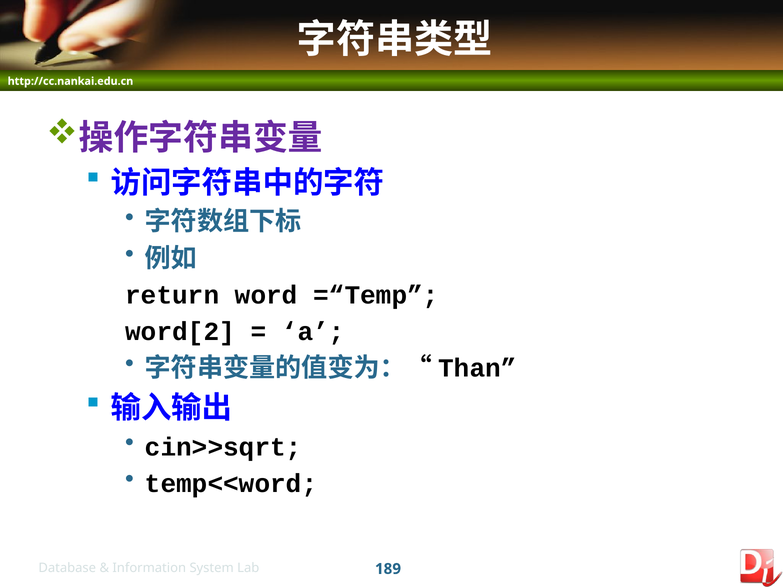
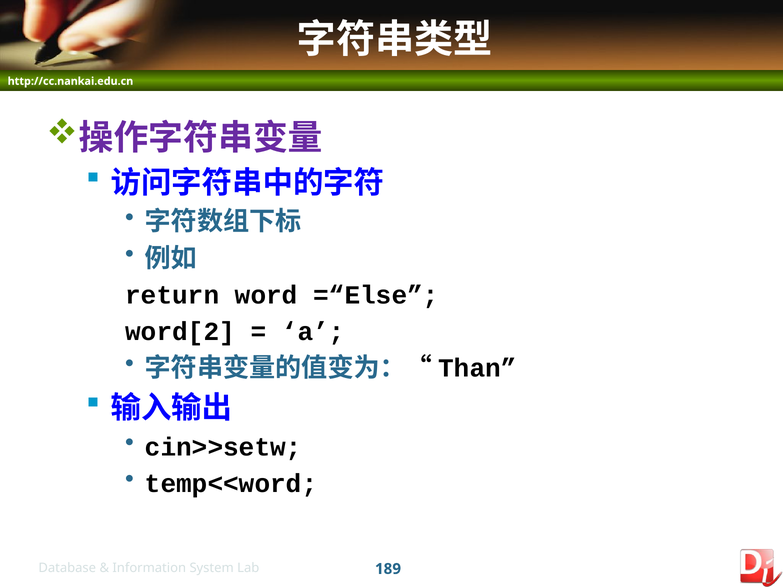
=“Temp: =“Temp -> =“Else (376, 295)
cin>>sqrt: cin>>sqrt -> cin>>setw (223, 447)
